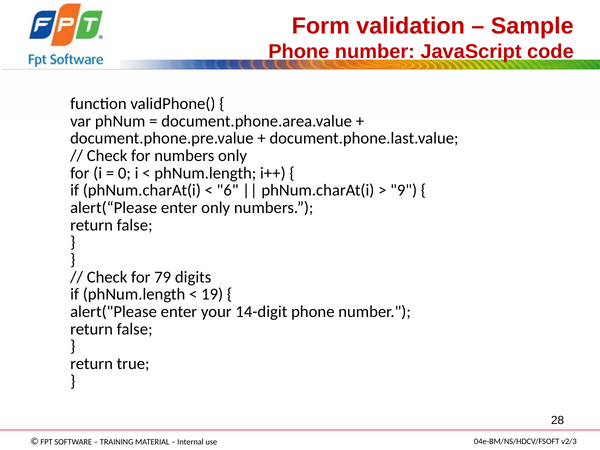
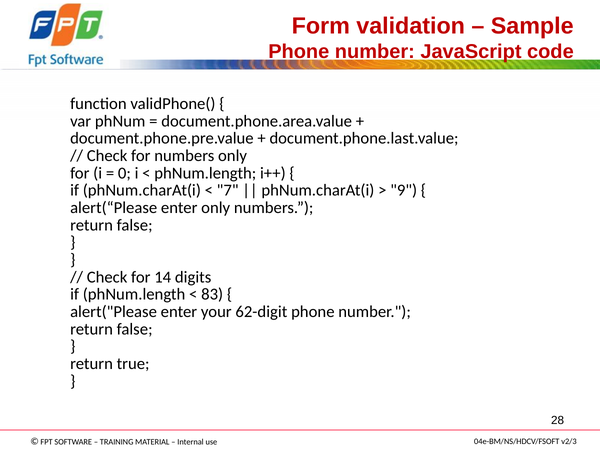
6: 6 -> 7 (228, 190)
79: 79 -> 14 (163, 277)
19: 19 -> 83 (212, 294)
14-digit: 14-digit -> 62-digit (261, 312)
